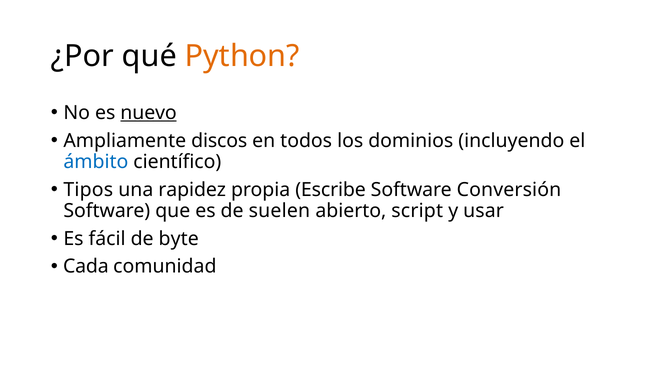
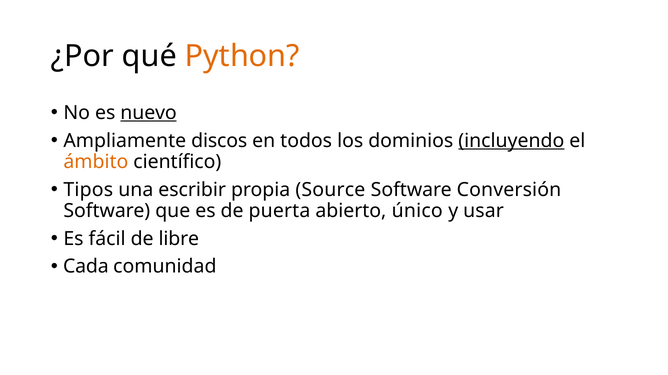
incluyendo underline: none -> present (511, 141)
ámbito colour: blue -> orange (96, 162)
rapidez: rapidez -> escribir (192, 190)
Escribe: Escribe -> Source (330, 190)
suelen: suelen -> puerta (279, 211)
script: script -> único (417, 211)
byte: byte -> libre (179, 239)
